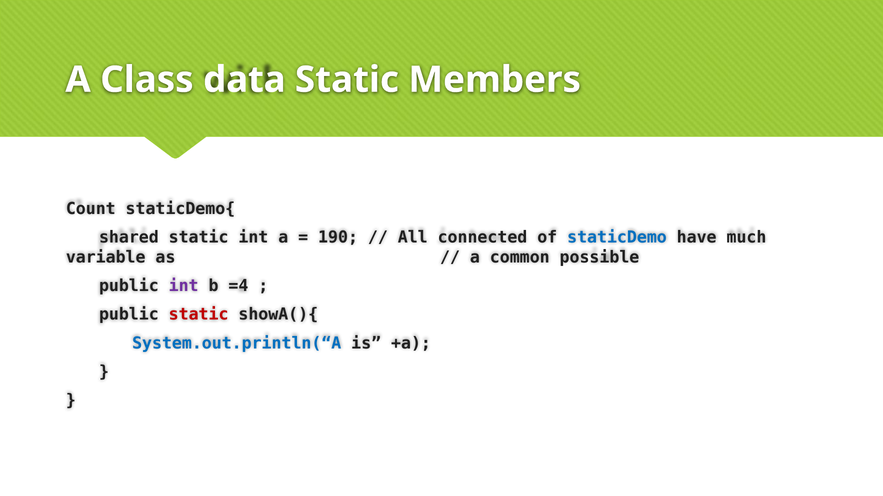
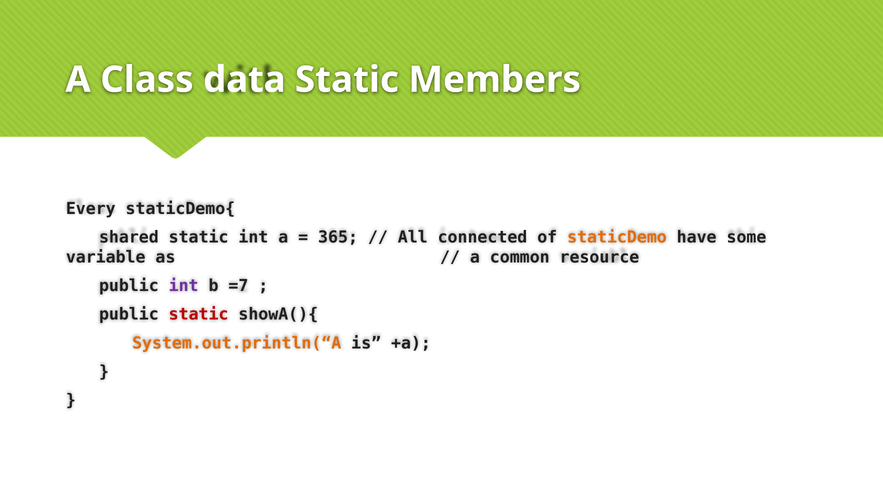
Count: Count -> Every (91, 209)
190: 190 -> 365 (338, 238)
staticDemo colour: blue -> orange (617, 238)
much: much -> some (746, 238)
possible: possible -> resource (599, 258)
=4: =4 -> =7 (238, 286)
System.out.println(“A colour: blue -> orange (237, 344)
